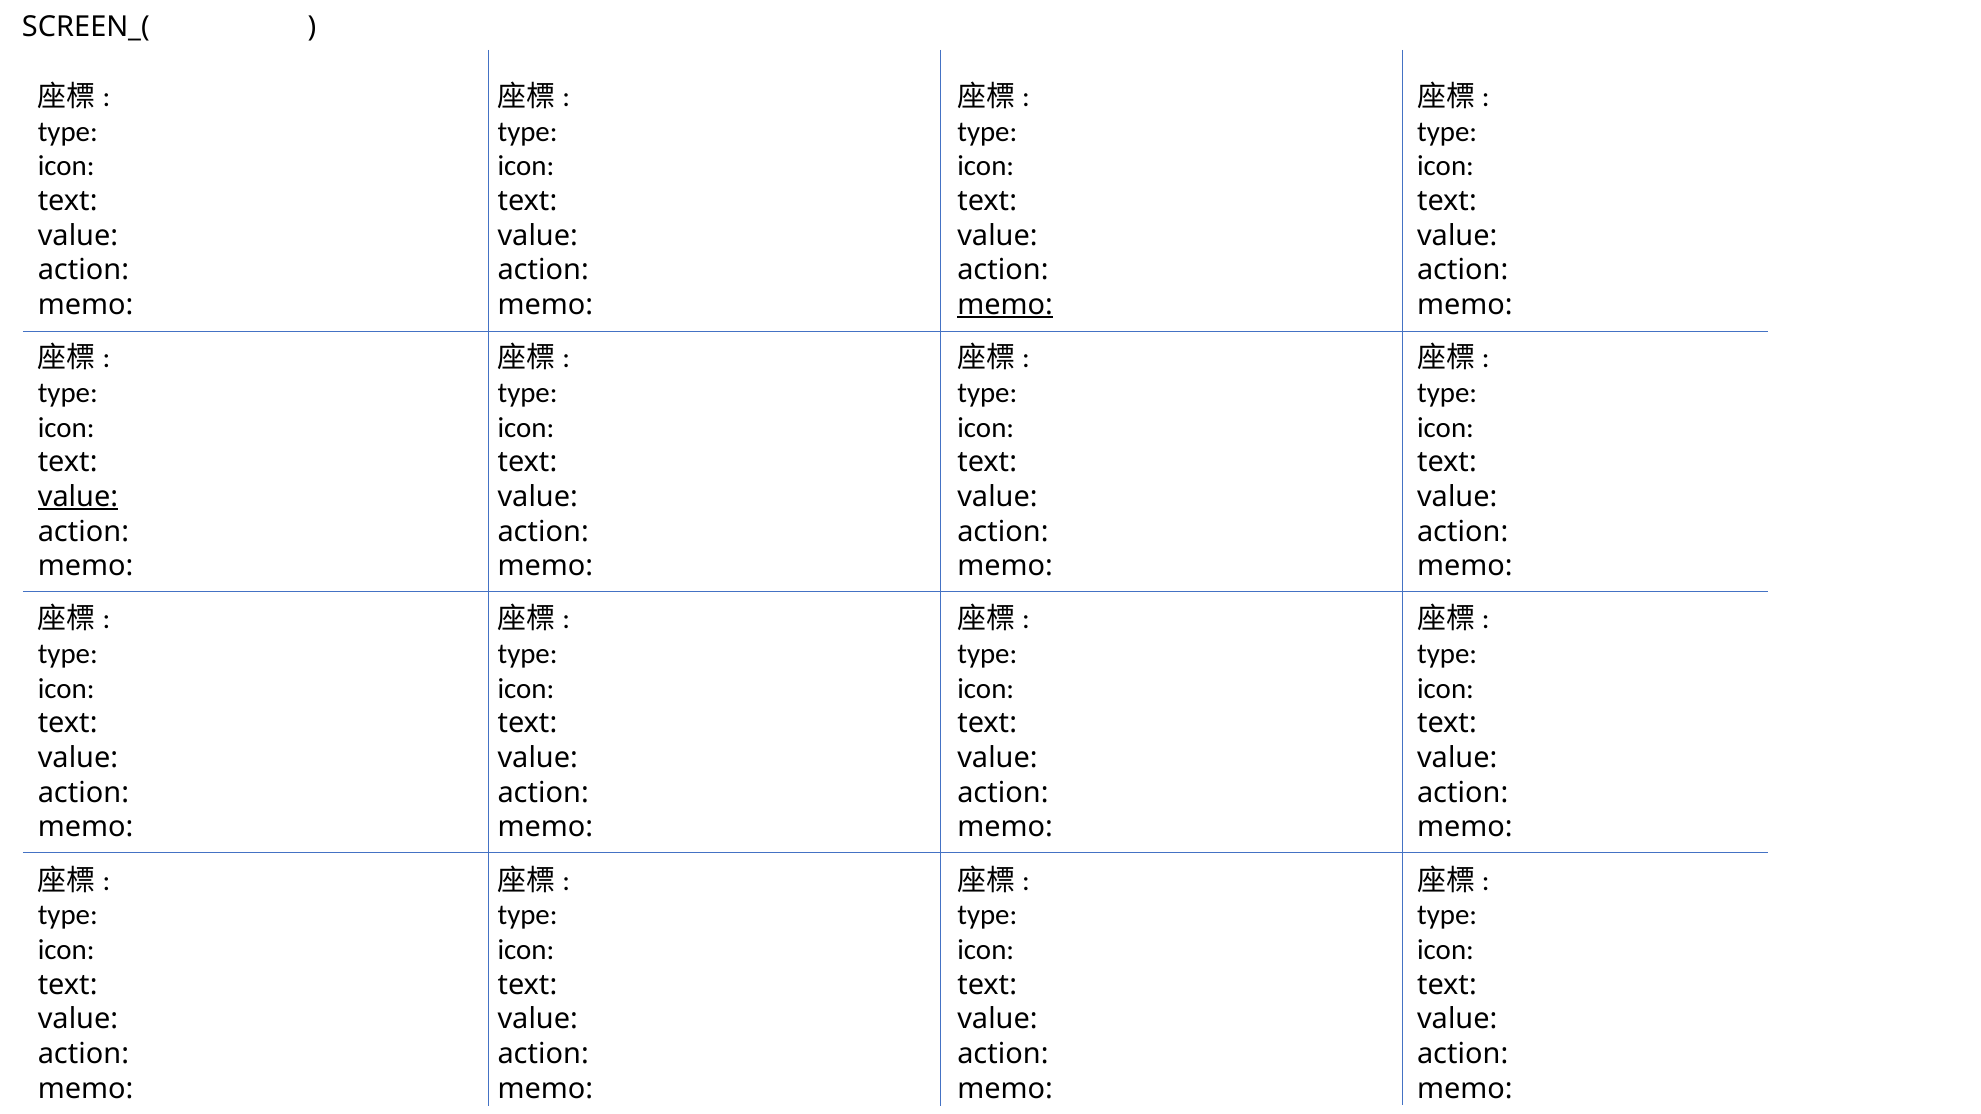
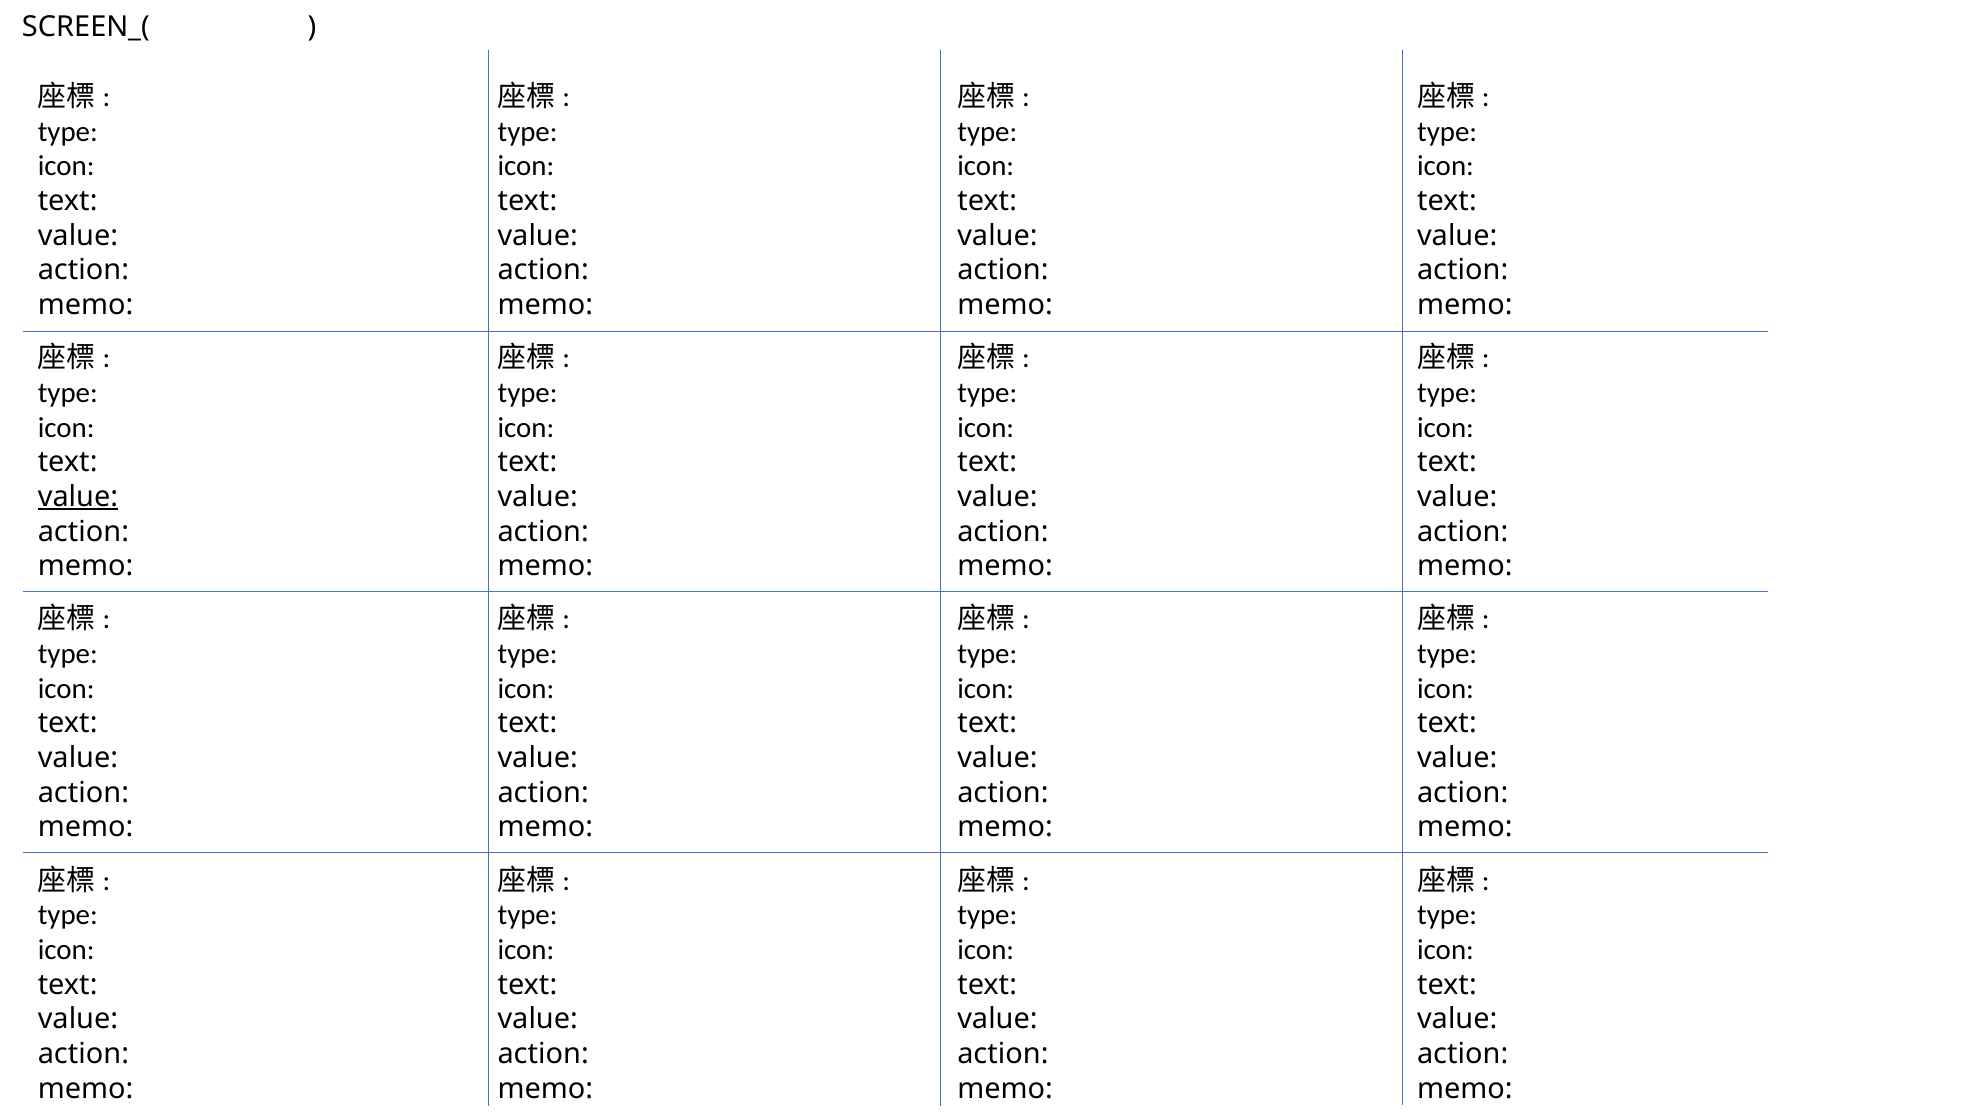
memo underline: present -> none (1005, 305)
